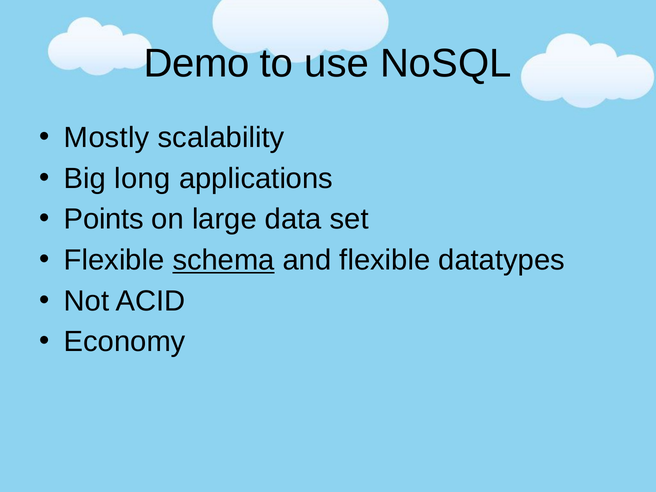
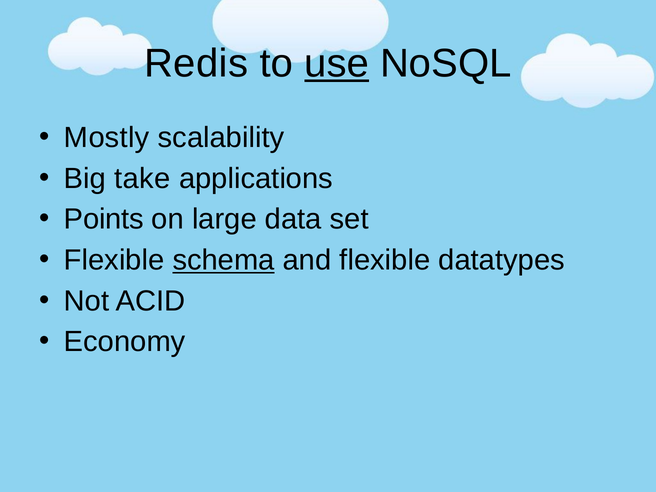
Demo: Demo -> Redis (196, 64)
use underline: none -> present (337, 64)
long: long -> take (142, 178)
